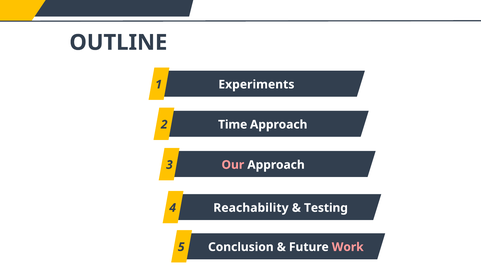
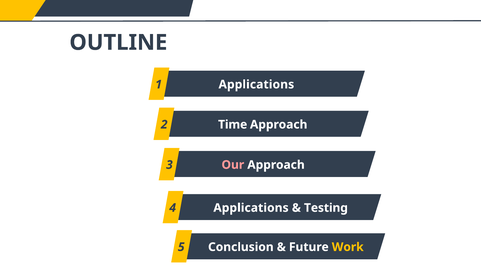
Experiments: Experiments -> Applications (256, 84)
Reachability: Reachability -> Applications (251, 208)
Work colour: pink -> yellow (348, 247)
